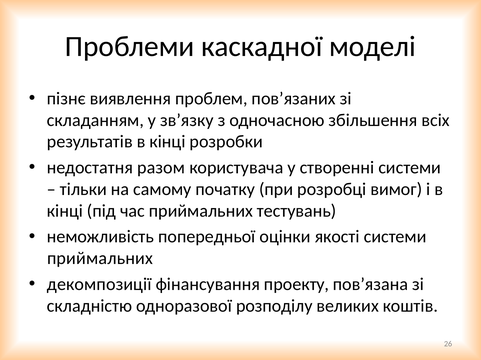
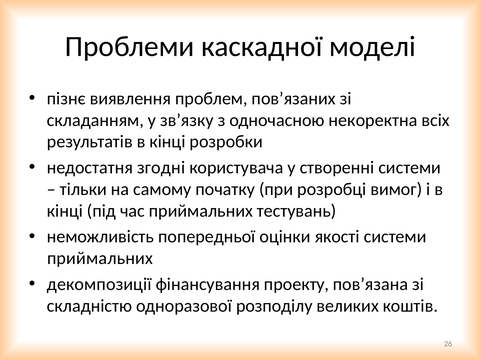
збільшення: збільшення -> некоректна (373, 120)
разом: разом -> згодні (161, 168)
